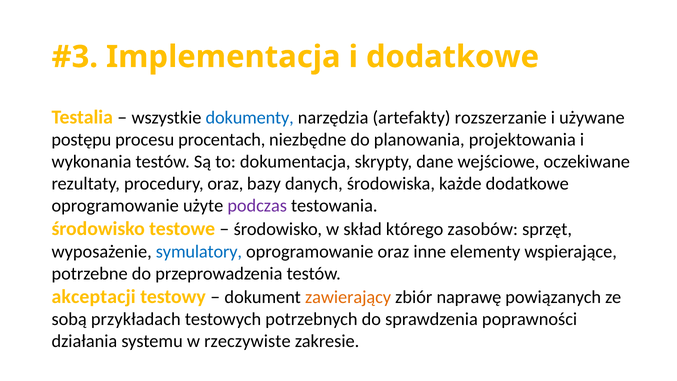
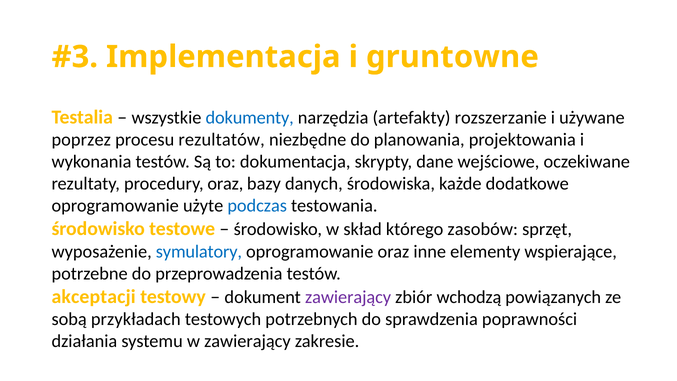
i dodatkowe: dodatkowe -> gruntowne (452, 57)
postępu: postępu -> poprzez (81, 140)
procentach: procentach -> rezultatów (222, 140)
podczas colour: purple -> blue (257, 206)
zawierający colour: orange -> purple (348, 297)
naprawę: naprawę -> wchodzą (469, 297)
w rzeczywiste: rzeczywiste -> zawierający (247, 341)
